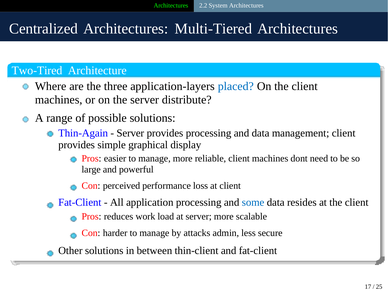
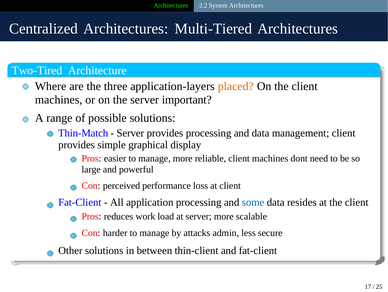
placed colour: blue -> orange (236, 86)
distribute: distribute -> important (187, 100)
Thin-Again: Thin-Again -> Thin-Match (83, 133)
